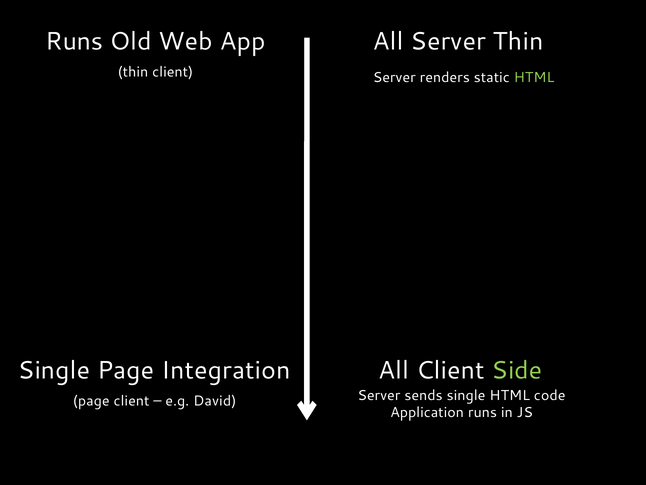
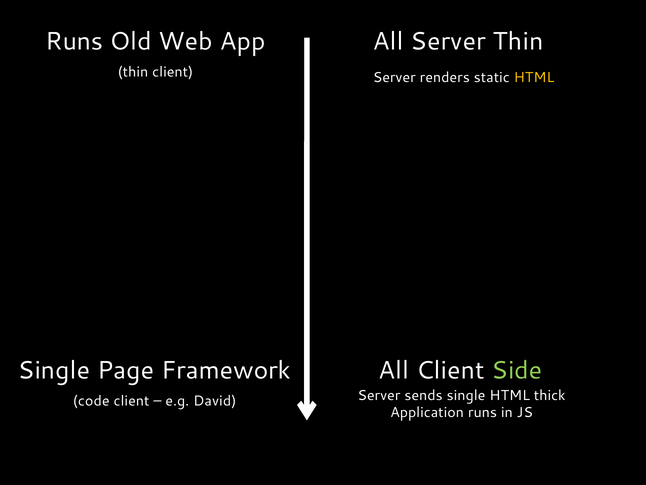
HTML colour: light green -> yellow (534, 77)
Integration: Integration -> Framework (226, 370)
code: code -> thick (550, 395)
page: page -> code (91, 400)
